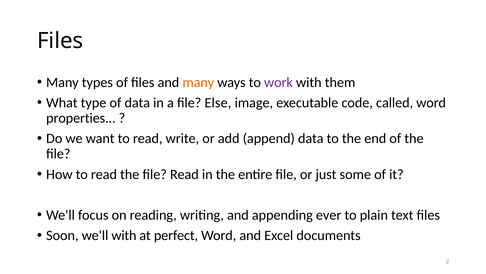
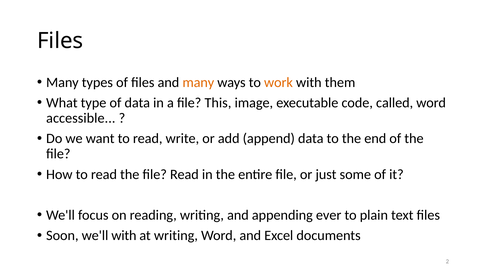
work colour: purple -> orange (278, 82)
Else: Else -> This (218, 103)
properties: properties -> accessible (81, 118)
at perfect: perfect -> writing (176, 235)
